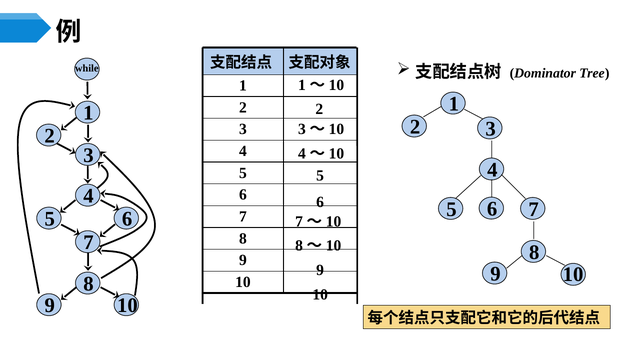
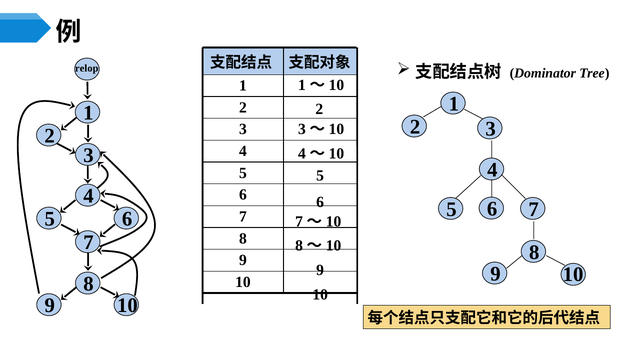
while: while -> relop (87, 68)
